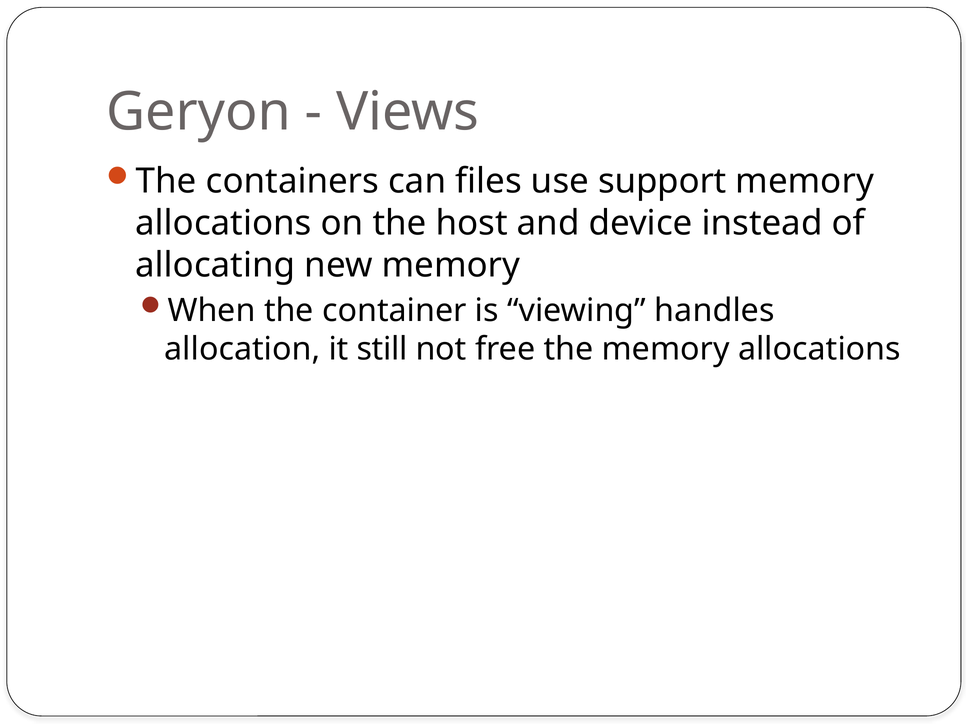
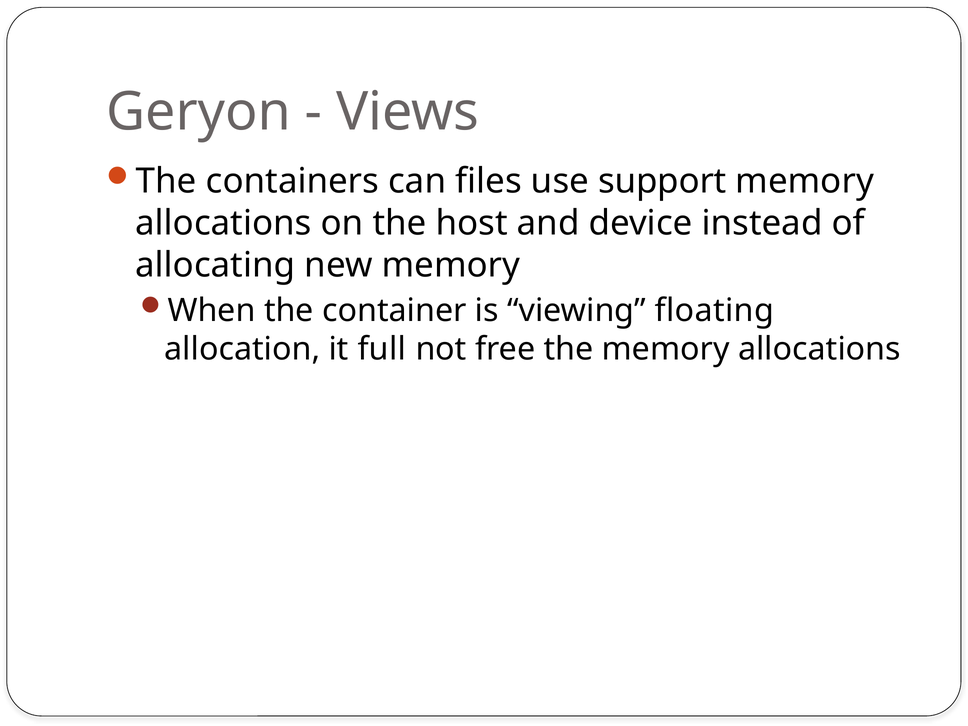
handles: handles -> floating (714, 310)
still: still -> full (382, 349)
